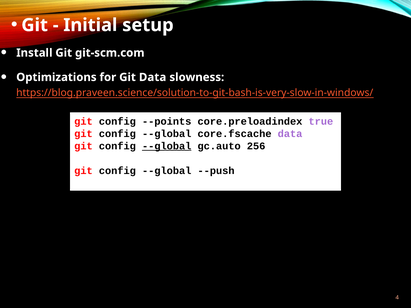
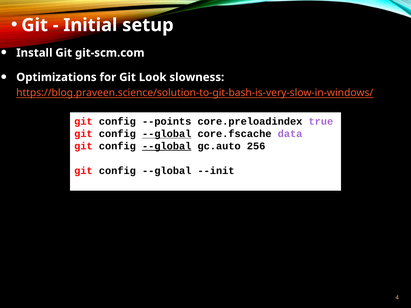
Git Data: Data -> Look (153, 77)
--global underline: none -> present (167, 134)
--push: --push -> --init (216, 171)
